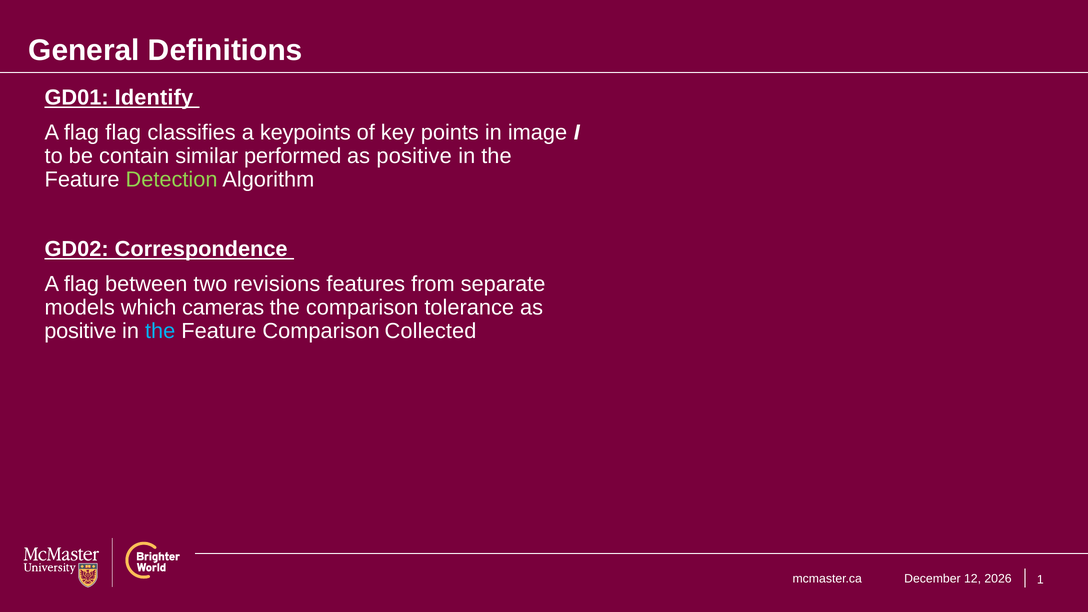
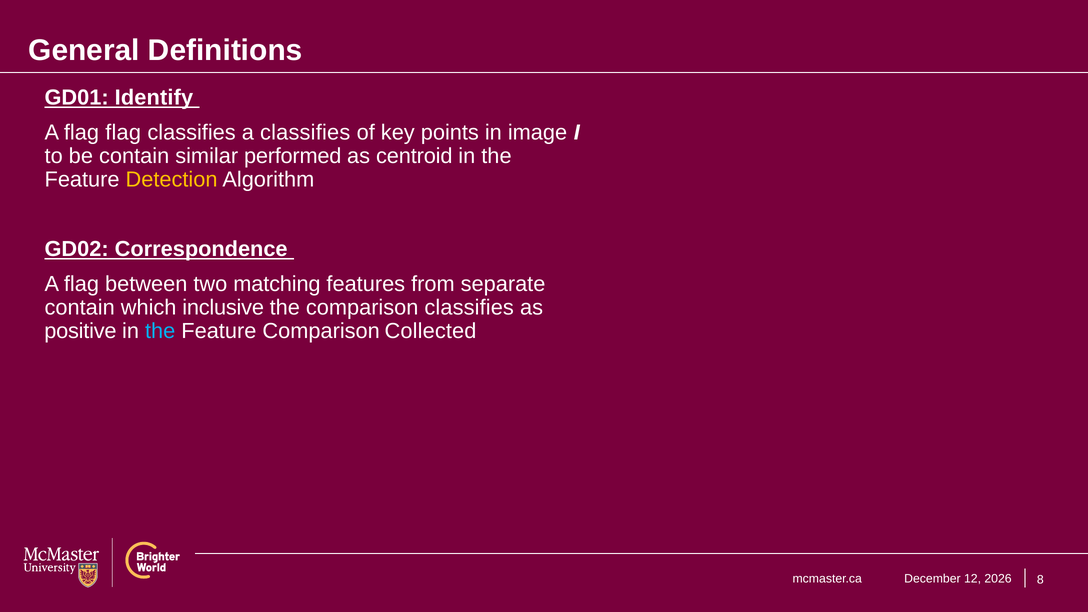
a keypoints: keypoints -> classifies (305, 133)
positive: positive -> centroid (414, 156)
Detection colour: light green -> yellow (172, 180)
revisions: revisions -> matching (277, 284)
models: models -> contain (80, 308)
cameras: cameras -> inclusive (223, 308)
comparison tolerance: tolerance -> classifies (469, 308)
1: 1 -> 8 (1040, 580)
